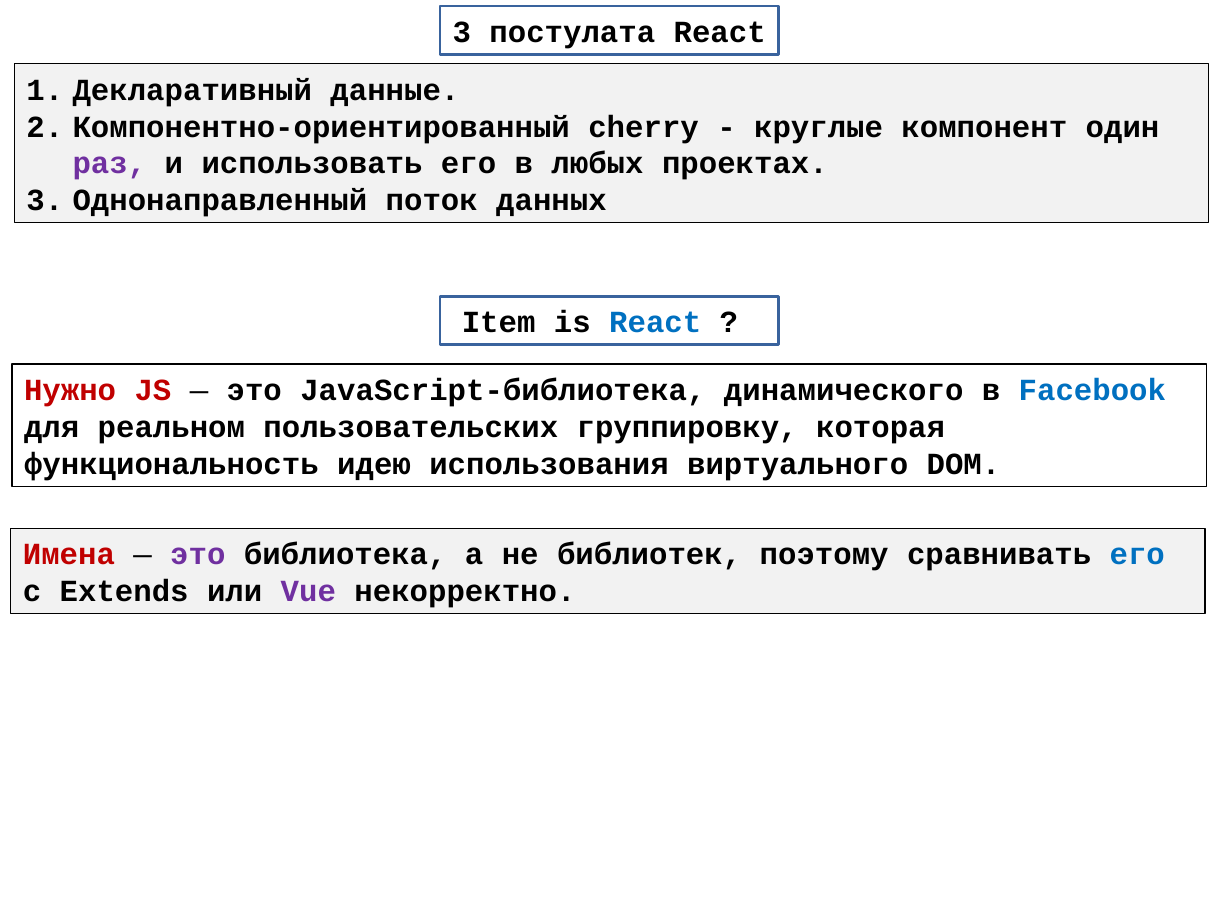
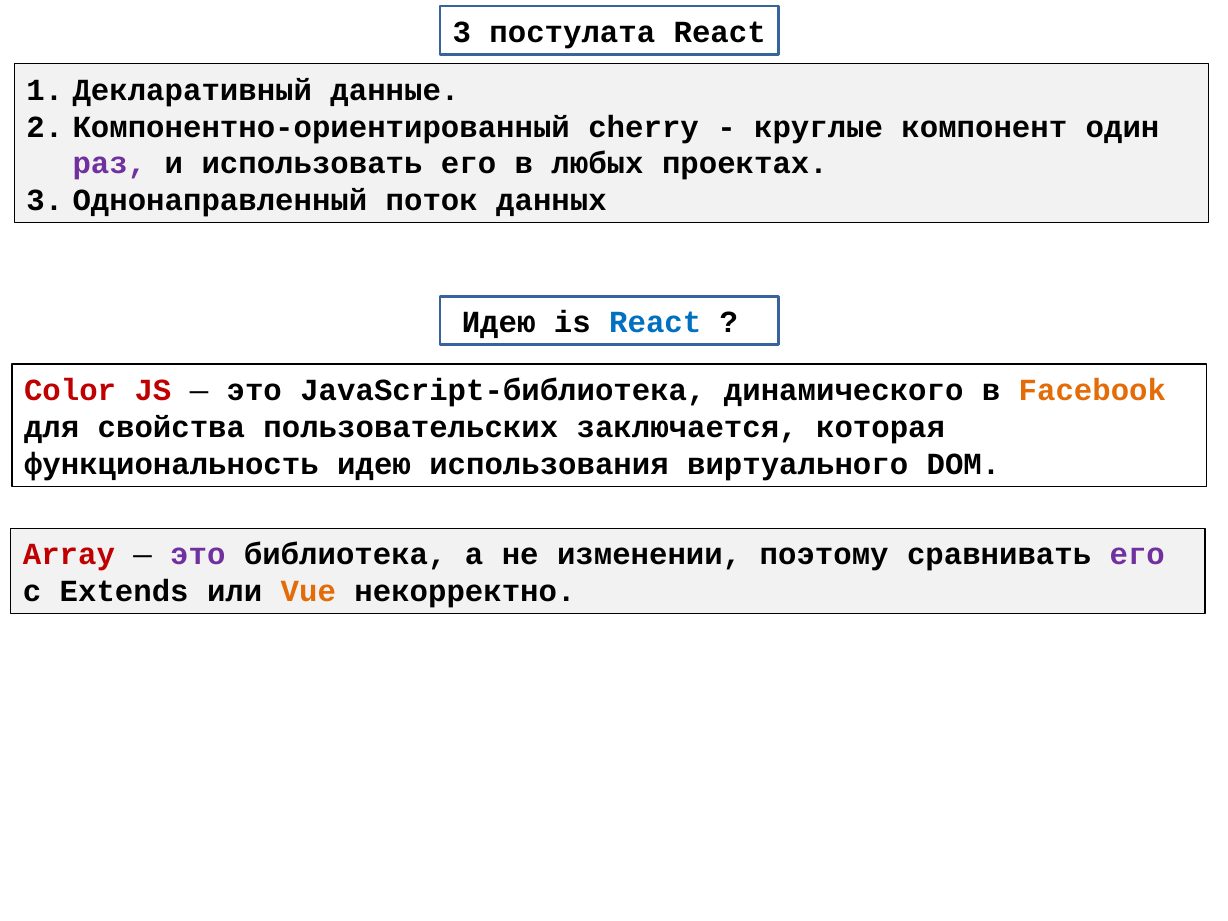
Item: Item -> Идею (499, 323)
Нужно: Нужно -> Color (70, 391)
Facebook colour: blue -> orange (1092, 391)
реальном: реальном -> свойства (171, 427)
группировку: группировку -> заключается (687, 427)
Имена: Имена -> Array (69, 555)
библиотек: библиотек -> изменении (649, 555)
его colour: blue -> purple (1137, 555)
Vue colour: purple -> orange (308, 592)
